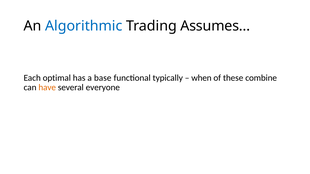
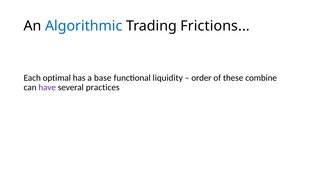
Assumes: Assumes -> Frictions (215, 26)
typically: typically -> liquidity (168, 78)
when: when -> order (201, 78)
have colour: orange -> purple (47, 88)
everyone: everyone -> practices (103, 88)
